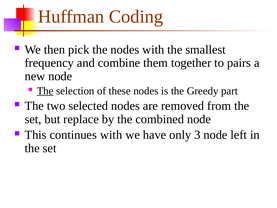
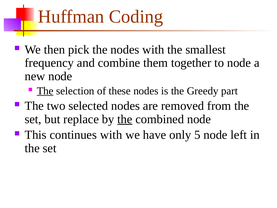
to pairs: pairs -> node (239, 63)
the underline: none -> present (125, 119)
3: 3 -> 5 (197, 135)
